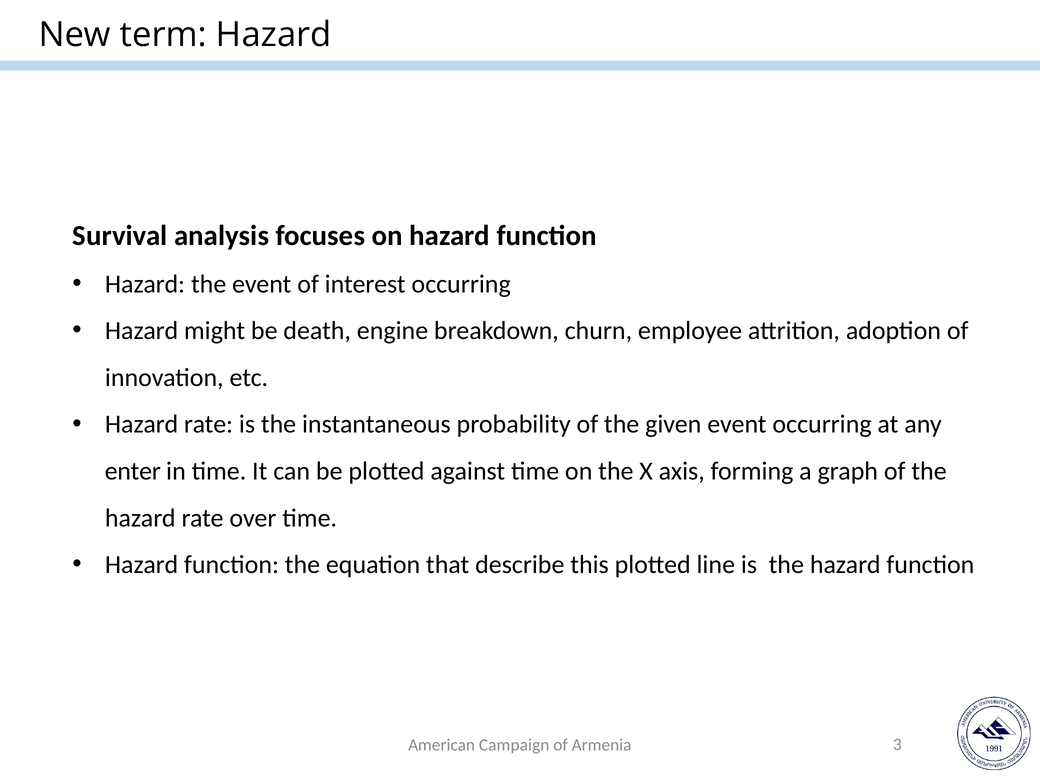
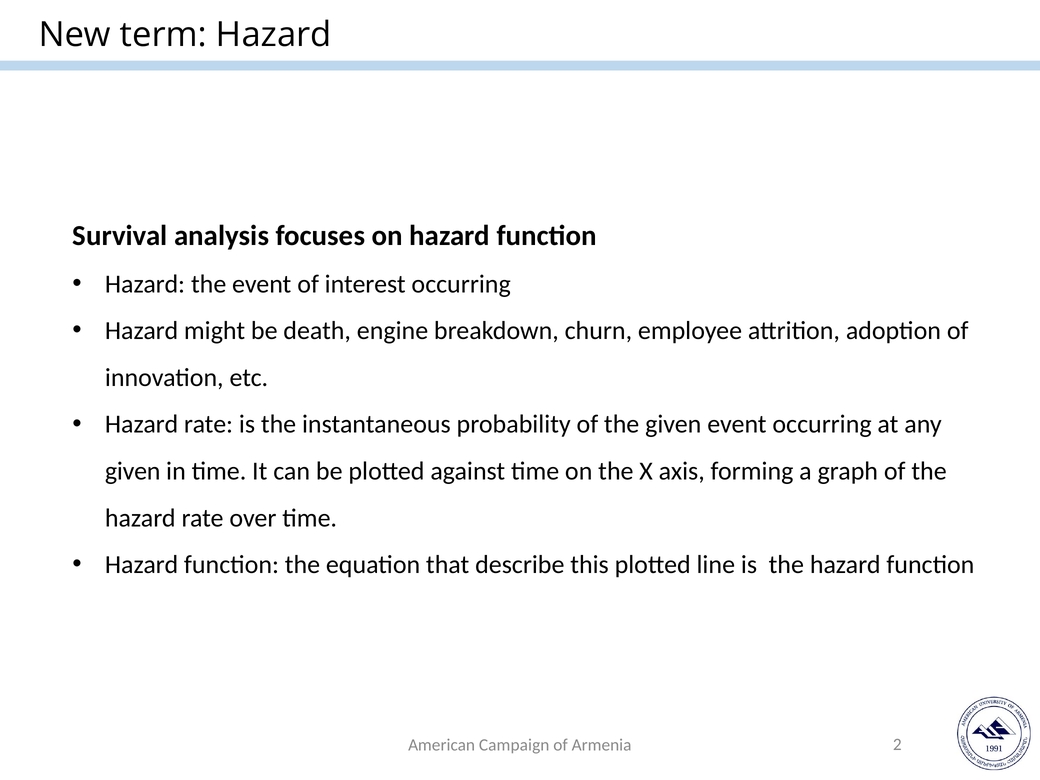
enter: enter -> given (133, 471)
3: 3 -> 2 (897, 745)
